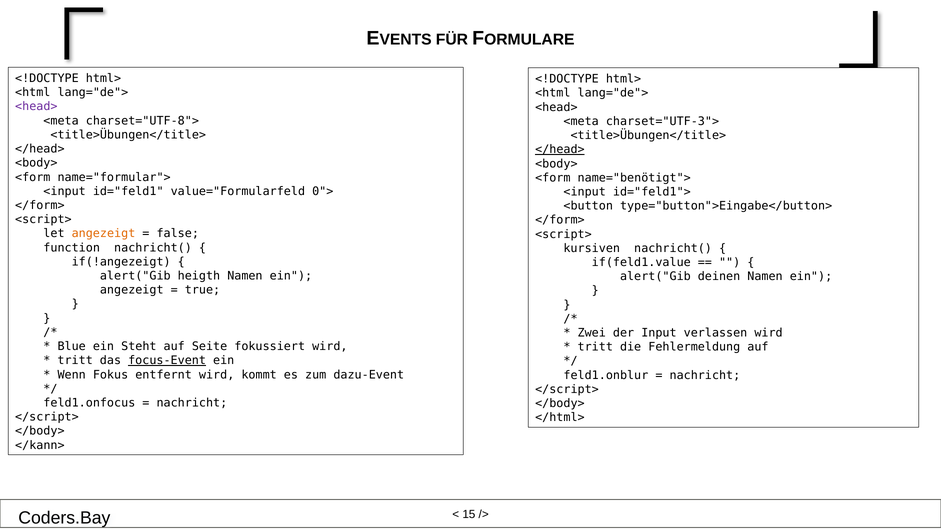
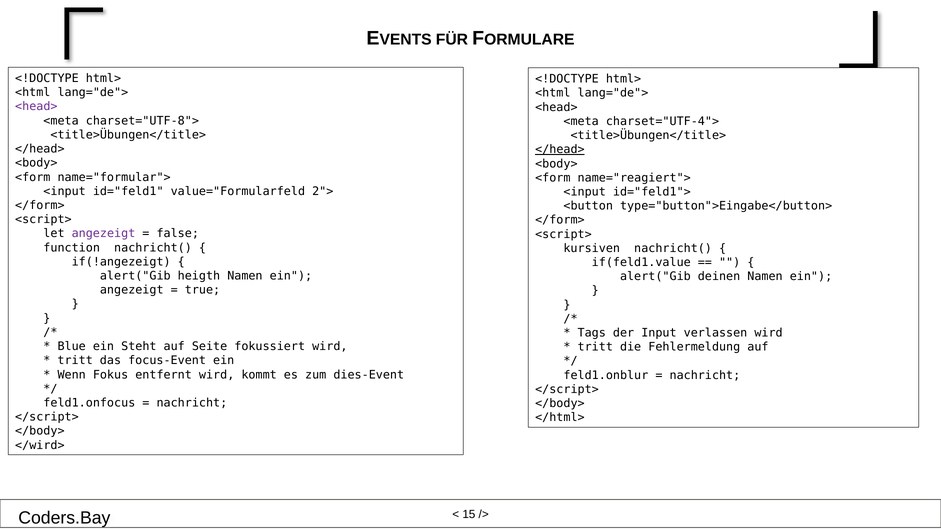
charset="UTF-3">: charset="UTF-3"> -> charset="UTF-4"> (662, 121)
name="benötigt">: name="benötigt"> -> name="reagiert"> (634, 178)
0">: 0"> -> 2"> (323, 191)
angezeigt colour: orange -> purple (103, 234)
Zwei: Zwei -> Tags (592, 333)
focus-Event underline: present -> none (167, 361)
dazu-Event: dazu-Event -> dies-Event (369, 375)
</kann>: </kann> -> </wird> (40, 445)
